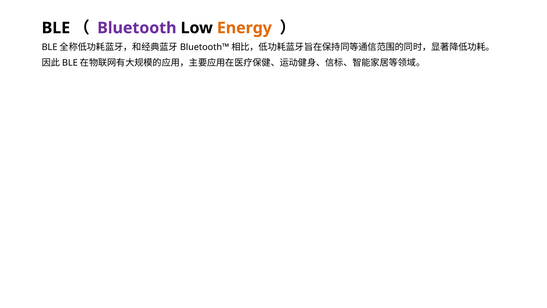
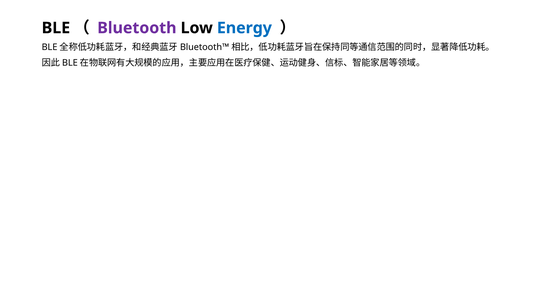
Energy colour: orange -> blue (244, 28)
